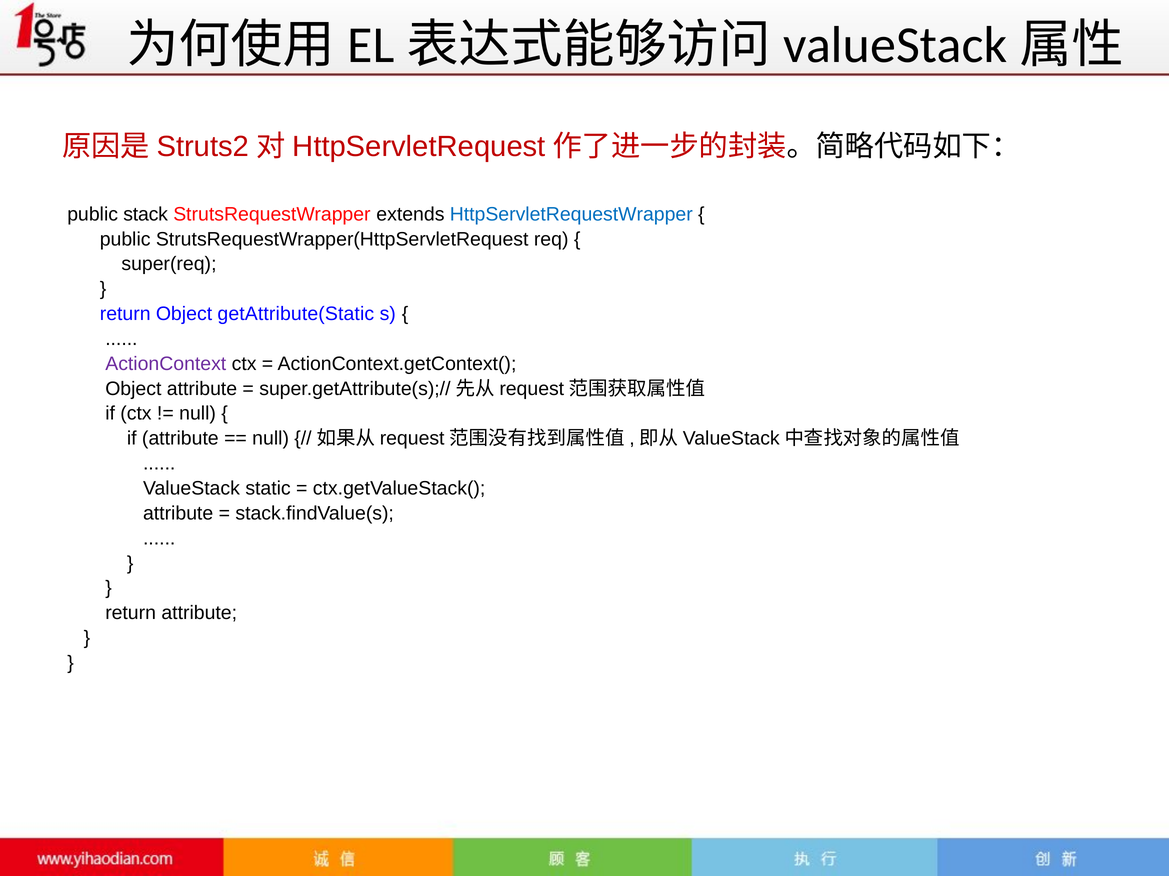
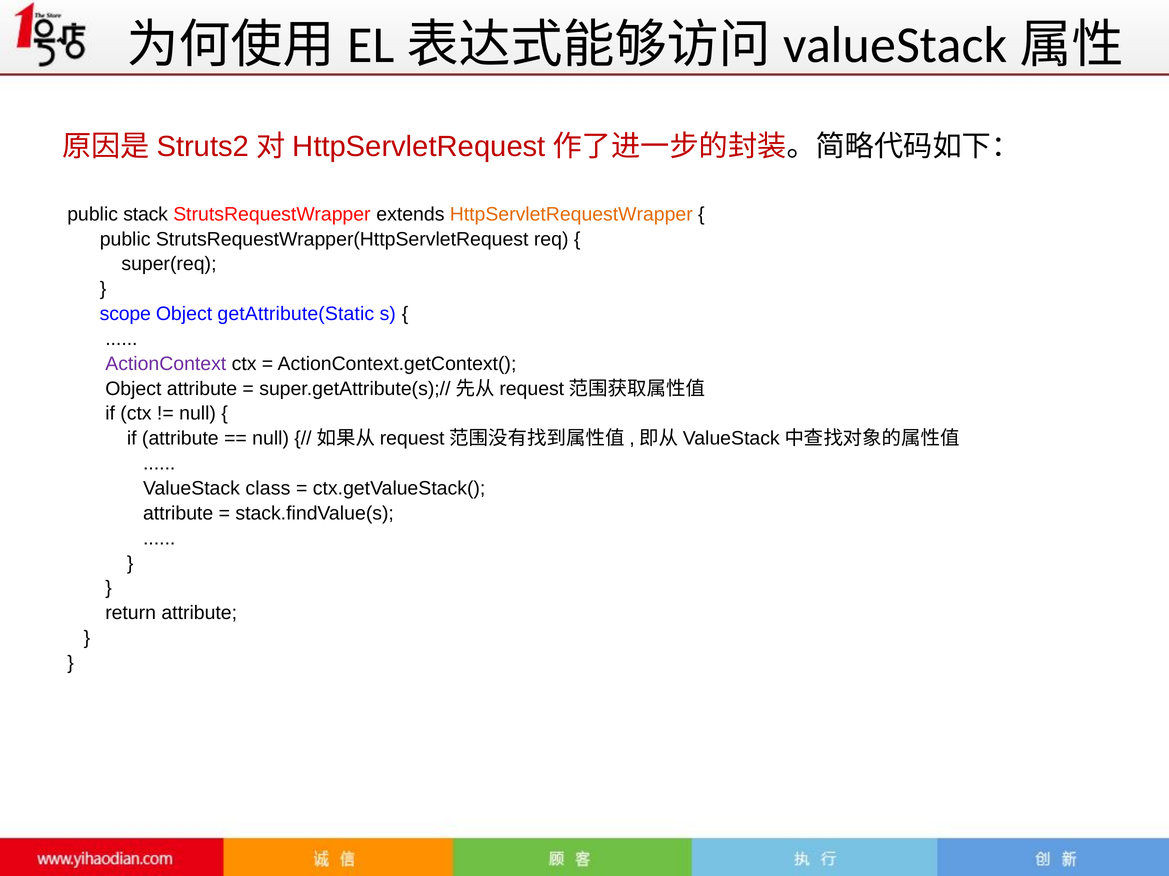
HttpServletRequestWrapper colour: blue -> orange (571, 214)
return: return -> scope (125, 314)
static: static -> class (268, 489)
